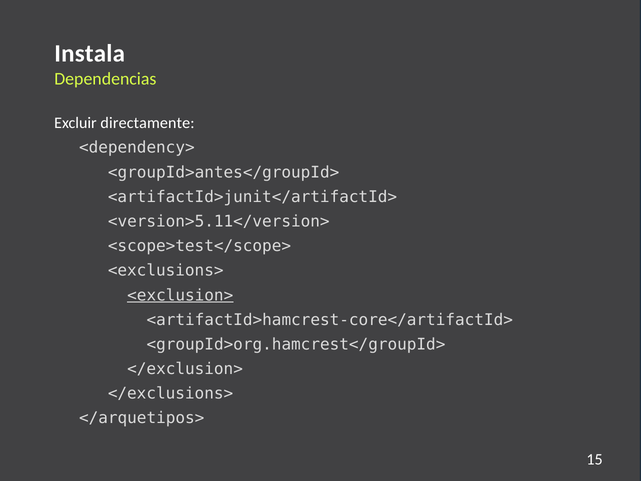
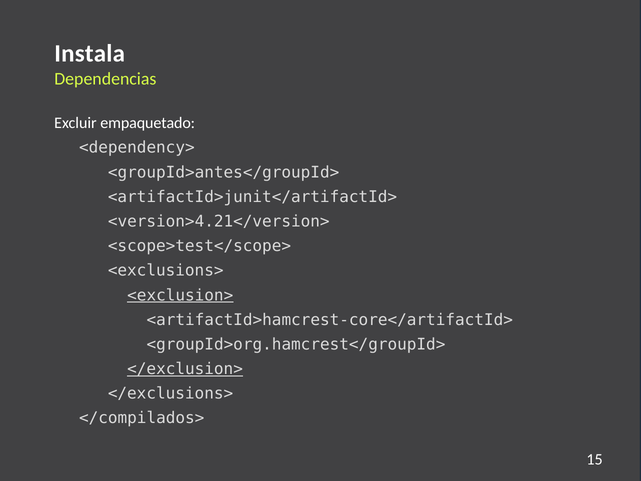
directamente: directamente -> empaquetado (148, 123)
<version>5.11</version>: <version>5.11</version> -> <version>4.21</version> (219, 221)
</exclusion> underline: none -> present (185, 369)
</arquetipos>: </arquetipos> -> </compilados> (142, 418)
